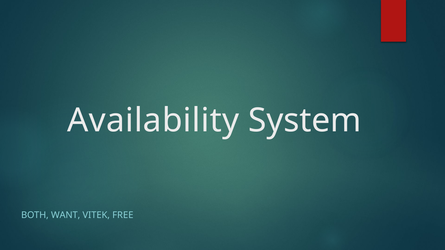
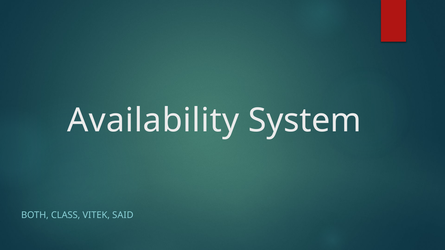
WANT: WANT -> CLASS (66, 215)
FREE: FREE -> SAID (123, 215)
